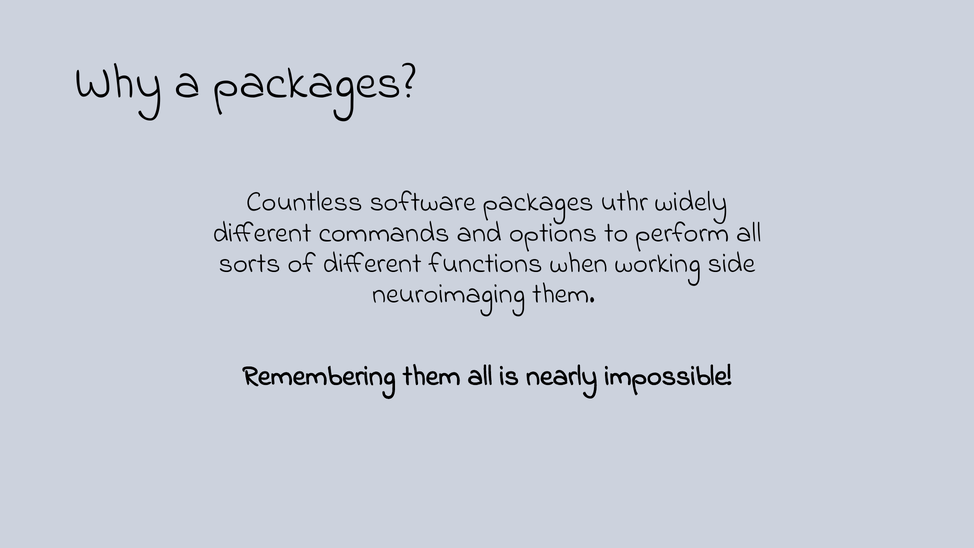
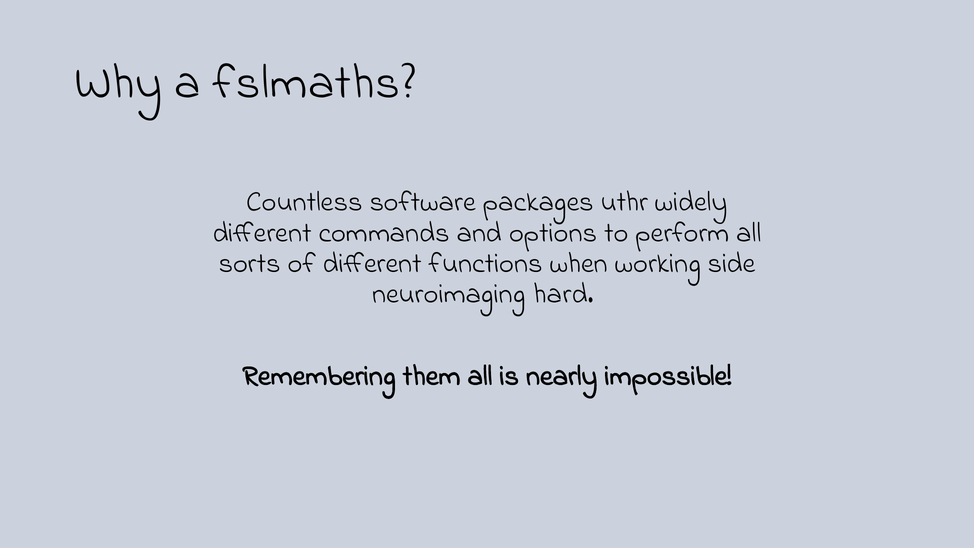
a packages: packages -> fslmaths (314, 82)
neuroimaging them: them -> hard (563, 293)
